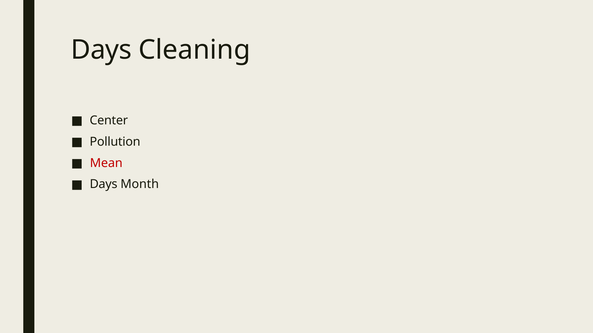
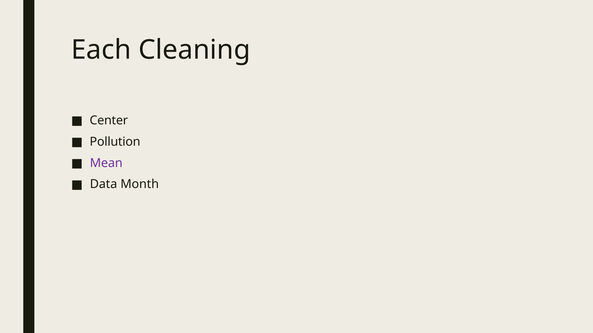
Days: Days -> Each (101, 50)
Mean colour: red -> purple (106, 163)
Days: Days -> Data (104, 185)
